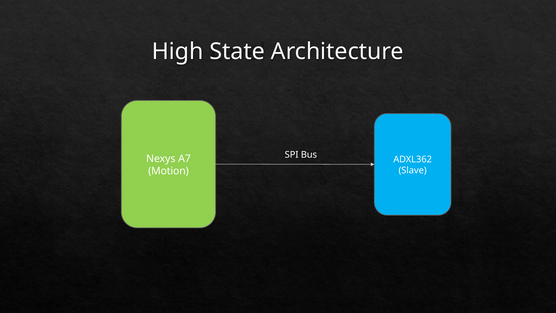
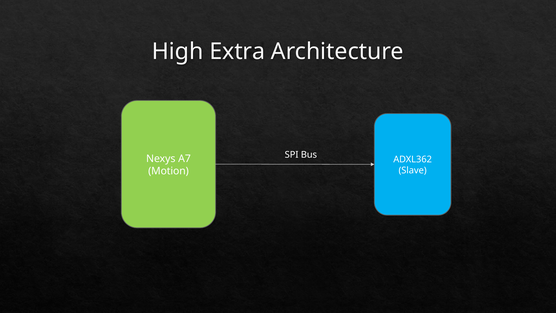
State: State -> Extra (237, 52)
